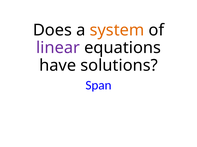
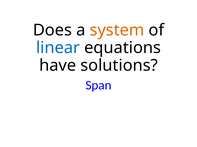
linear colour: purple -> blue (58, 48)
